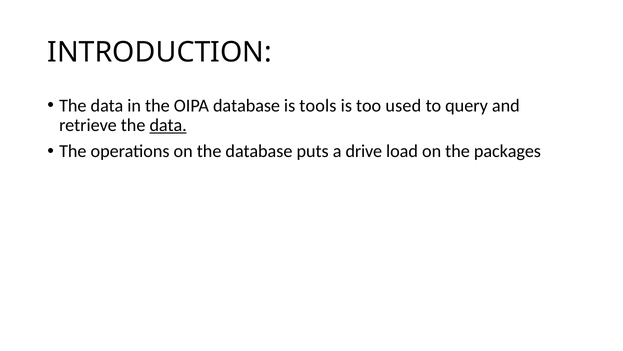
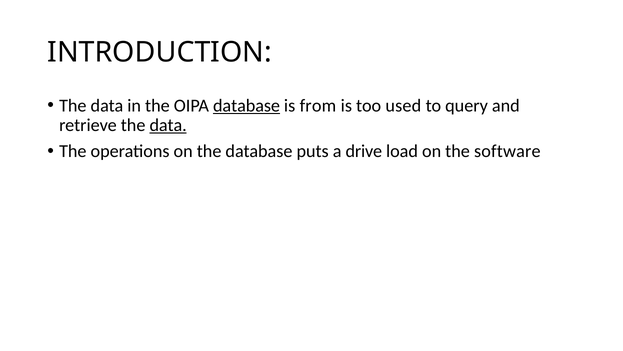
database underline: none -> present (247, 105)
tools: tools -> from (318, 105)
packages: packages -> software (507, 151)
